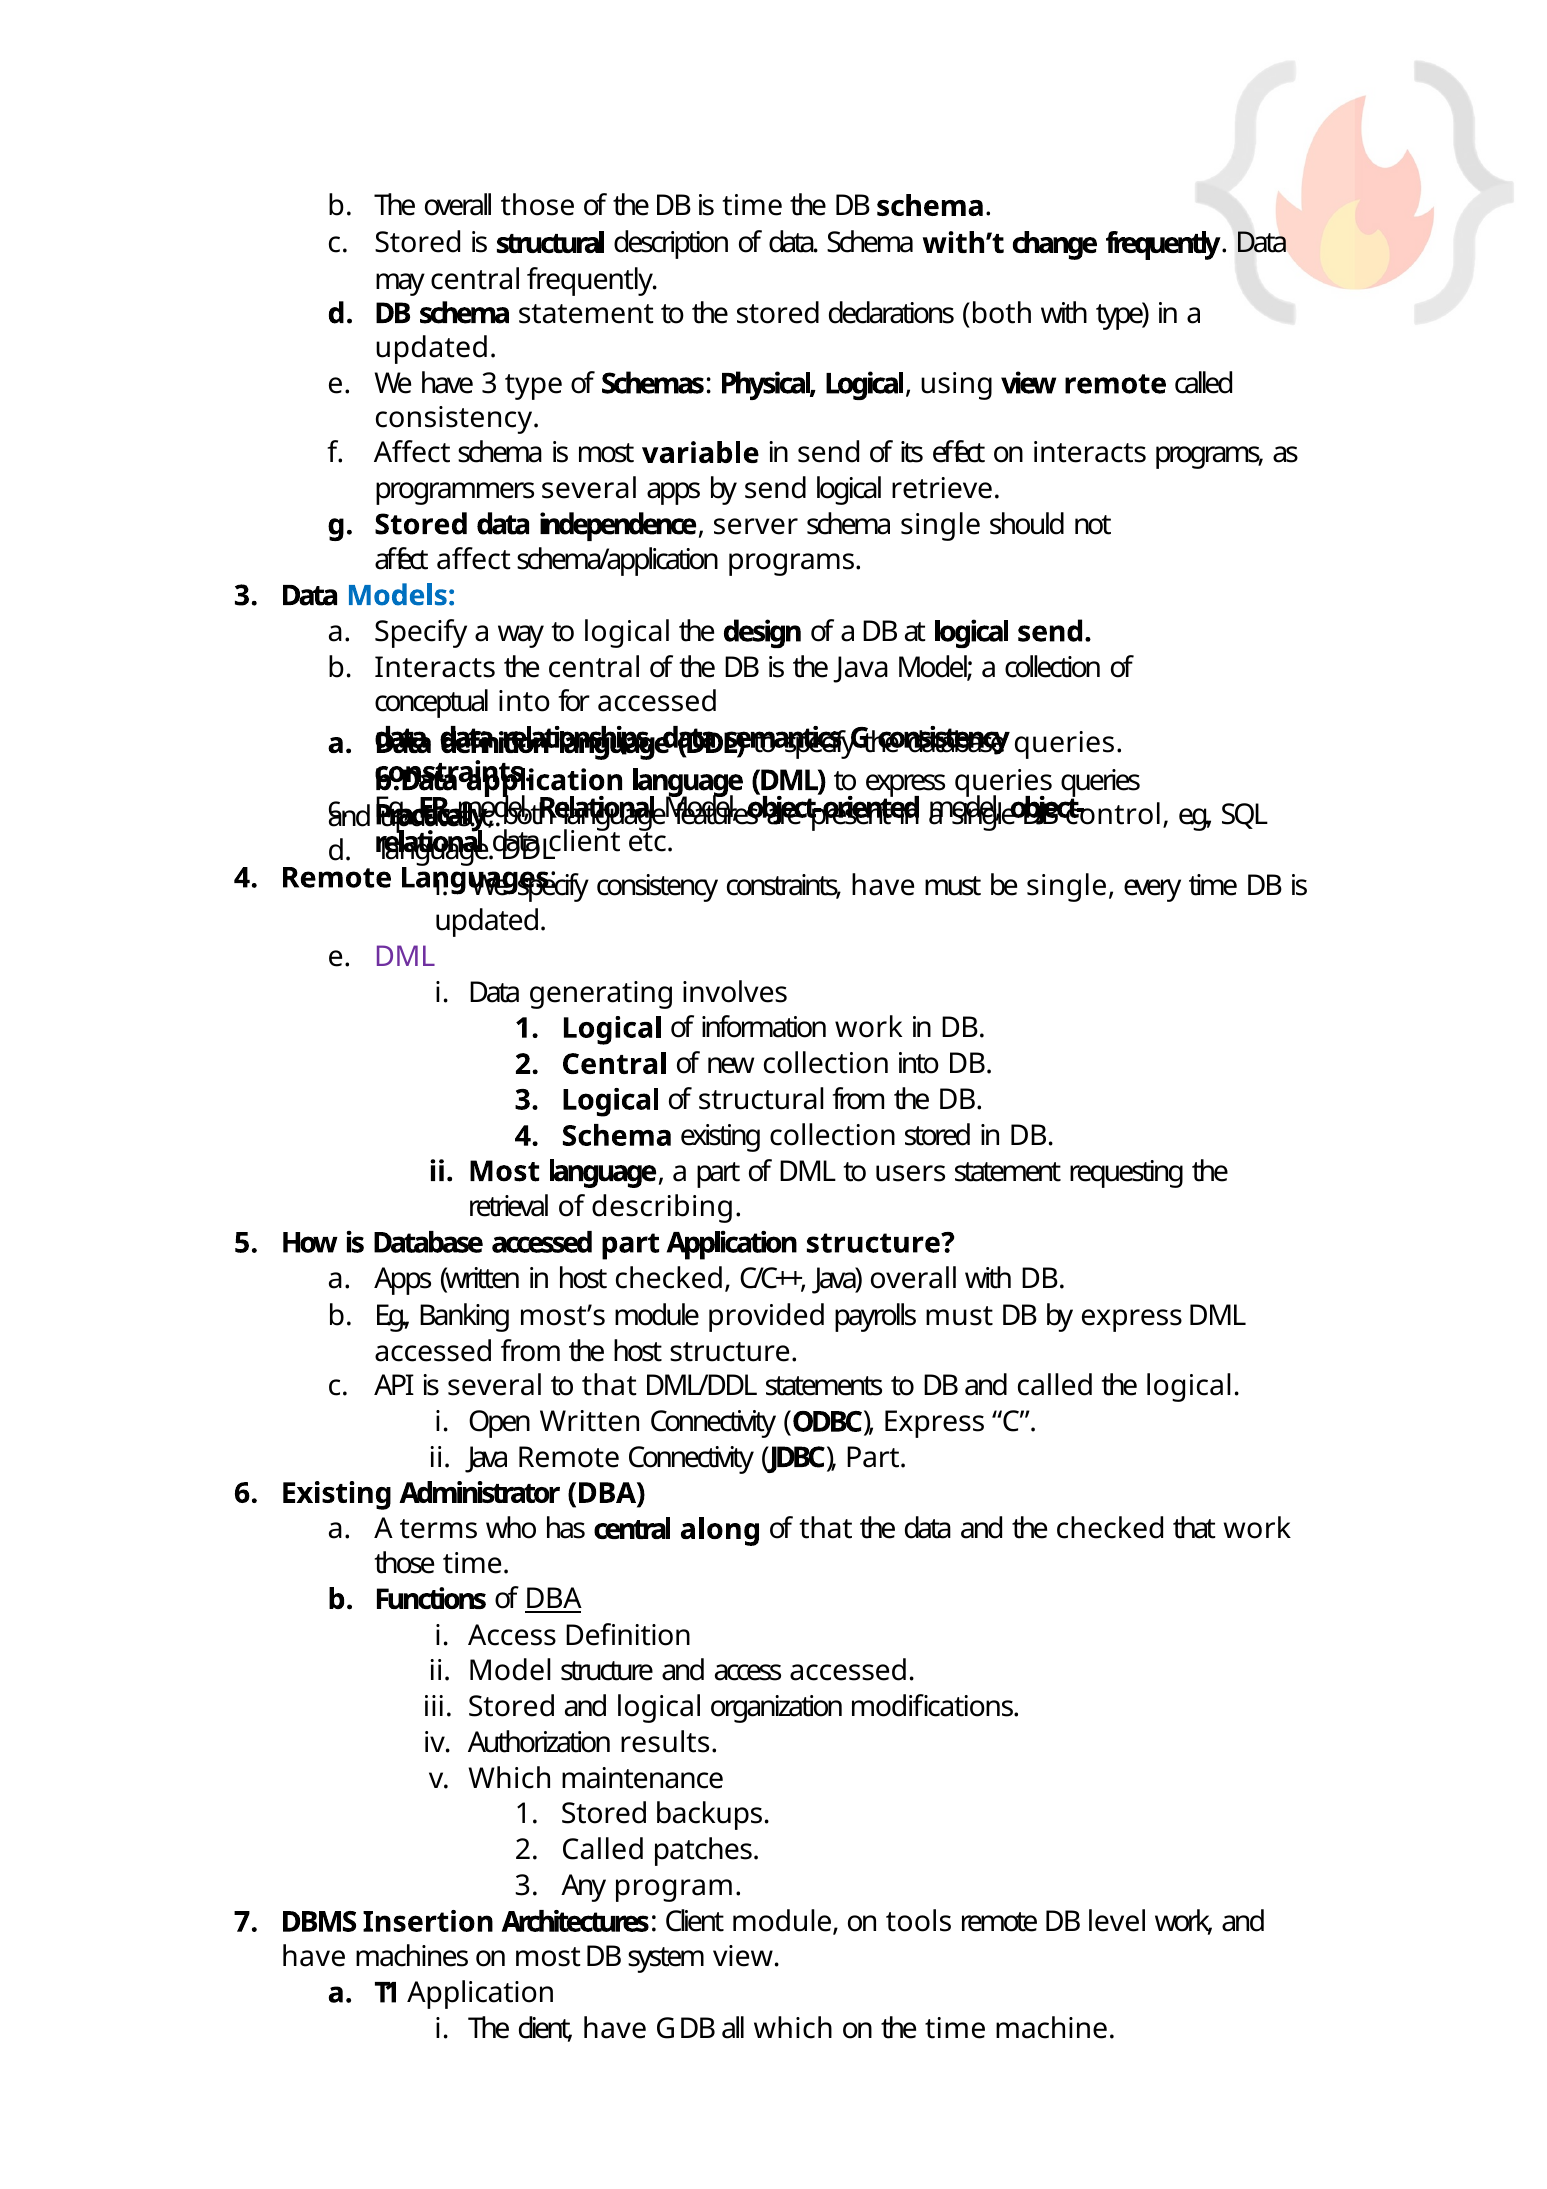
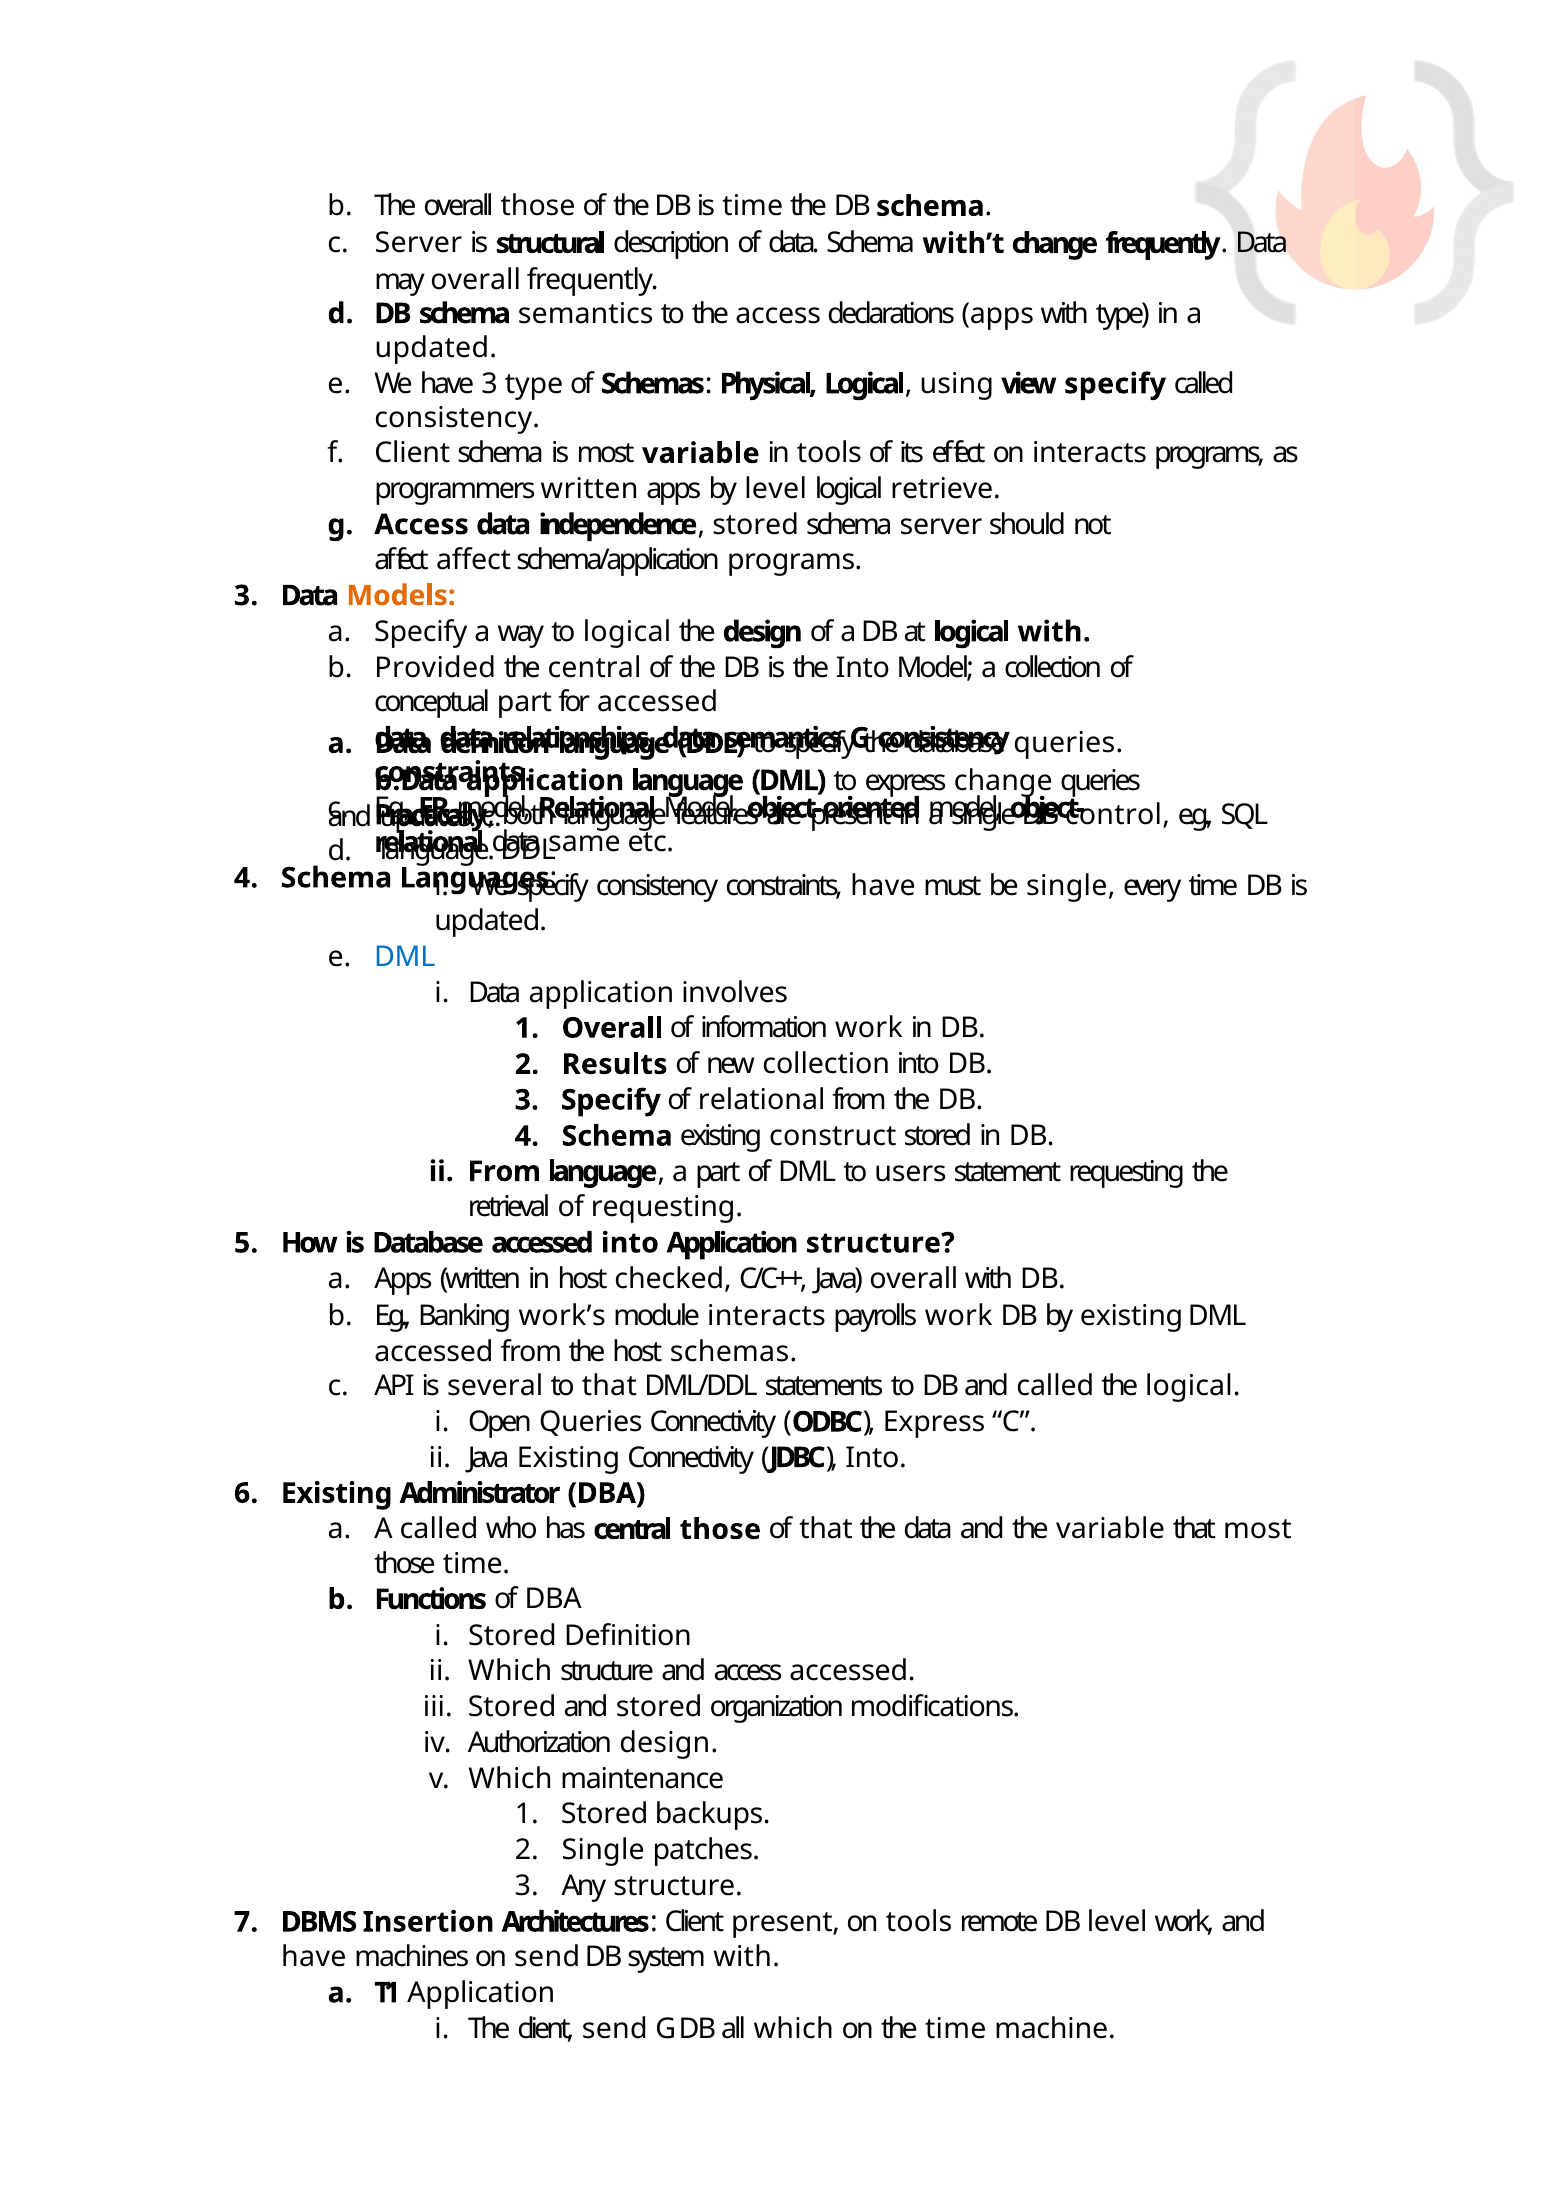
c Stored: Stored -> Server (418, 244)
may central: central -> overall (476, 280)
schema statement: statement -> semantics (586, 314)
the stored: stored -> access (778, 314)
declarations both: both -> apps (998, 314)
view remote: remote -> specify (1115, 384)
Affect: Affect -> Client (412, 454)
in send: send -> tools (829, 454)
programmers several: several -> written (590, 489)
by send: send -> level (776, 489)
g Stored: Stored -> Access (422, 525)
independence server: server -> stored (756, 525)
schema single: single -> server (941, 525)
Models colour: blue -> orange (401, 596)
logical send: send -> with (1054, 632)
Interacts: Interacts -> Provided (435, 668)
the Java: Java -> Into (863, 668)
conceptual into: into -> part (524, 702)
express queries: queries -> change (1003, 781)
client: client -> same (584, 843)
Remote: Remote -> Schema (336, 878)
DML colour: purple -> blue (405, 957)
Data generating: generating -> application (601, 993)
Logical: Logical -> Overall (612, 1028)
Central: Central -> Results (615, 1065)
3 Logical: Logical -> Specify (611, 1100)
of structural: structural -> relational (762, 1100)
existing collection: collection -> construct (833, 1136)
Most: Most -> From (504, 1172)
of describing: describing -> requesting (667, 1207)
accessed part: part -> into (630, 1243)
most’s: most’s -> work’s (562, 1316)
module provided: provided -> interacts (767, 1316)
payrolls must: must -> work (959, 1316)
by express: express -> existing (1132, 1316)
host structure: structure -> schemas (734, 1352)
Open Written: Written -> Queries (591, 1422)
Java Remote: Remote -> Existing (569, 1458)
JDBC Part: Part -> Into (876, 1458)
A terms: terms -> called (439, 1530)
central along: along -> those (720, 1530)
the checked: checked -> variable (1111, 1530)
that work: work -> most (1257, 1530)
DBA underline: present -> none (553, 1600)
i Access: Access -> Stored (512, 1636)
Model: Model -> Which (510, 1672)
and logical: logical -> stored (659, 1707)
Authorization results: results -> design (669, 1743)
Called: Called -> Single (603, 1851)
Any program: program -> structure (678, 1886)
Client module: module -> present (786, 1922)
on most: most -> send (547, 1958)
system view: view -> with (747, 1958)
client have: have -> send (615, 2029)
